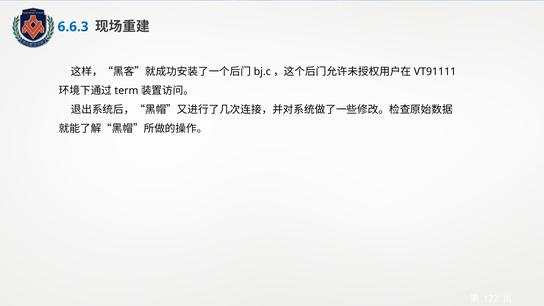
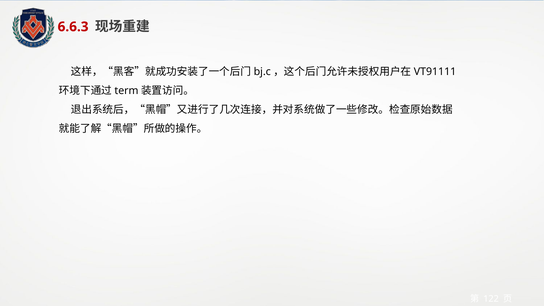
6.6.3 colour: blue -> red (73, 27)
